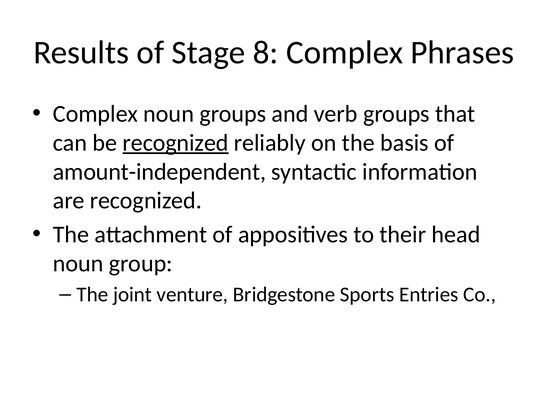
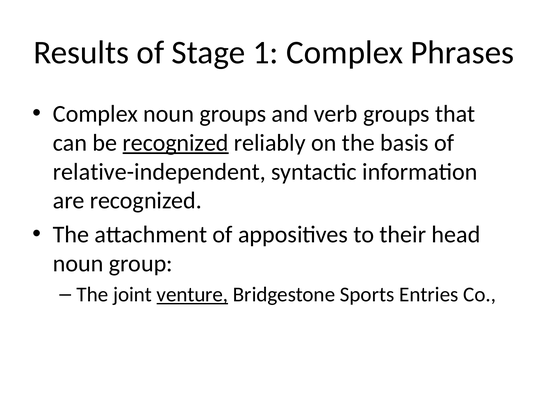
8: 8 -> 1 (266, 52)
amount-independent: amount-independent -> relative-independent (159, 172)
venture underline: none -> present (192, 294)
